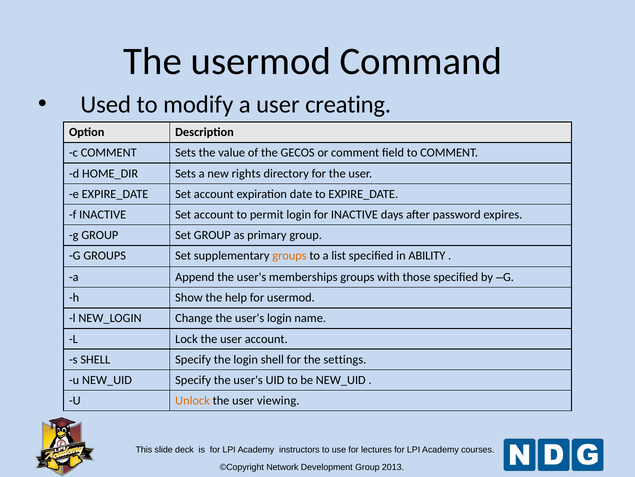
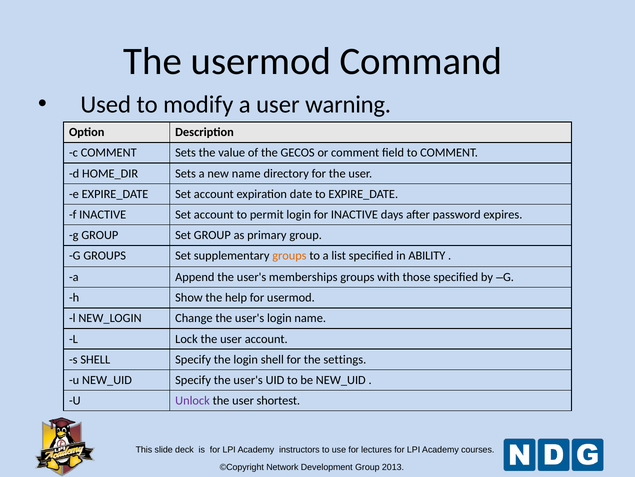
creating: creating -> warning (348, 104)
new rights: rights -> name (246, 173)
Unlock colour: orange -> purple (193, 400)
viewing: viewing -> shortest (278, 400)
